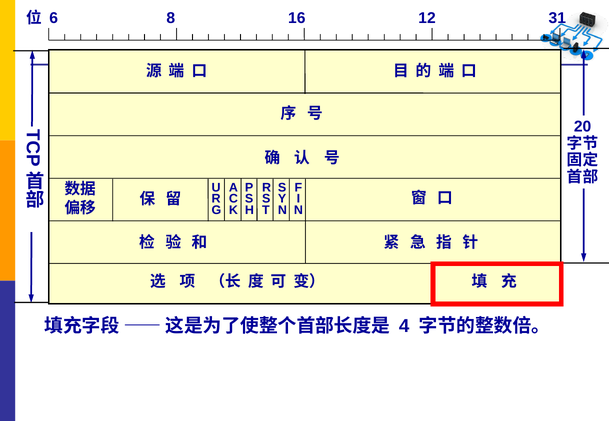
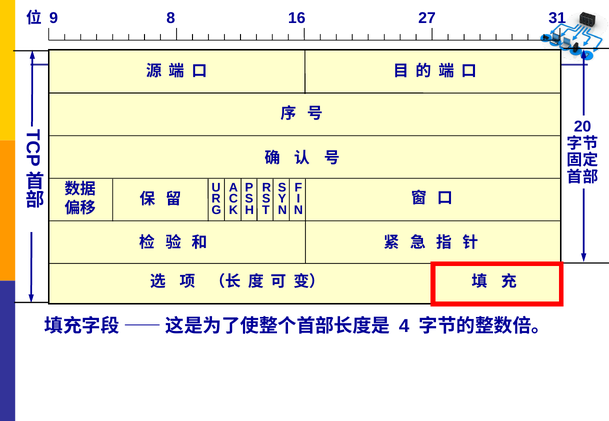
6: 6 -> 9 (54, 18)
12: 12 -> 27 (427, 18)
